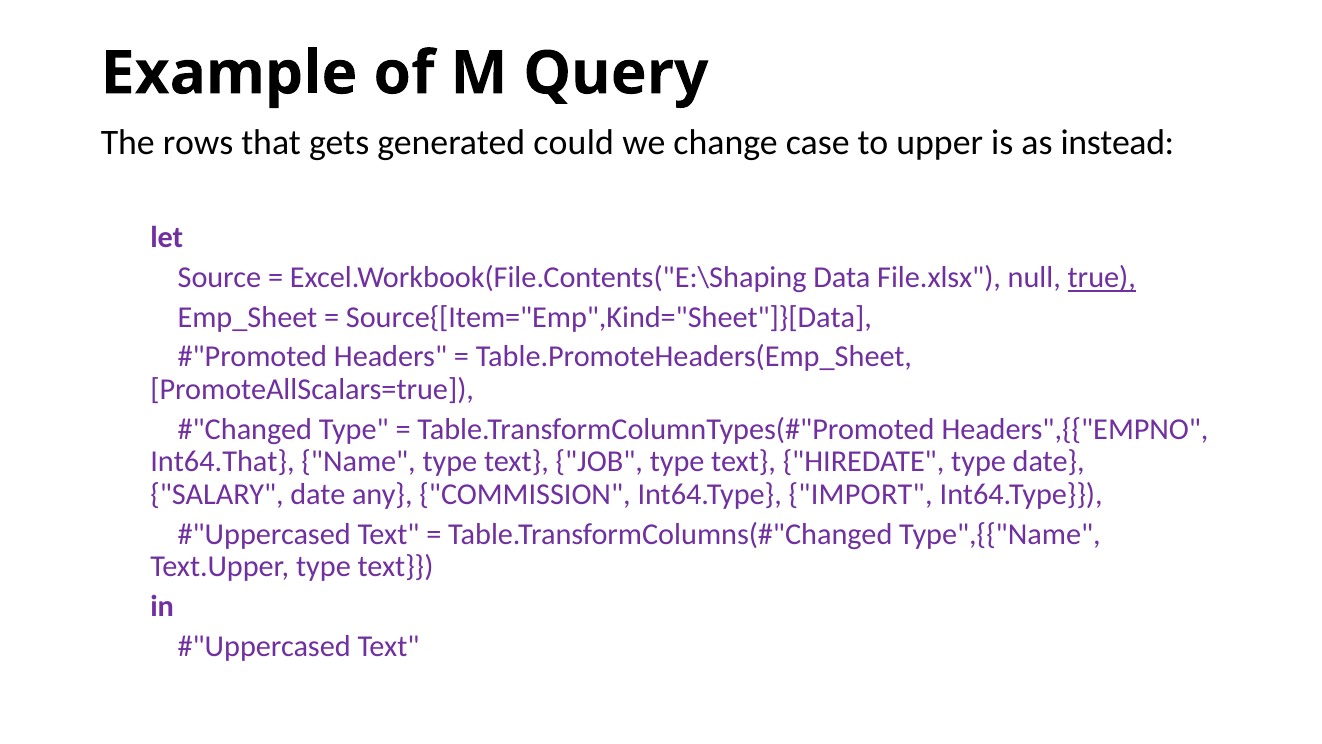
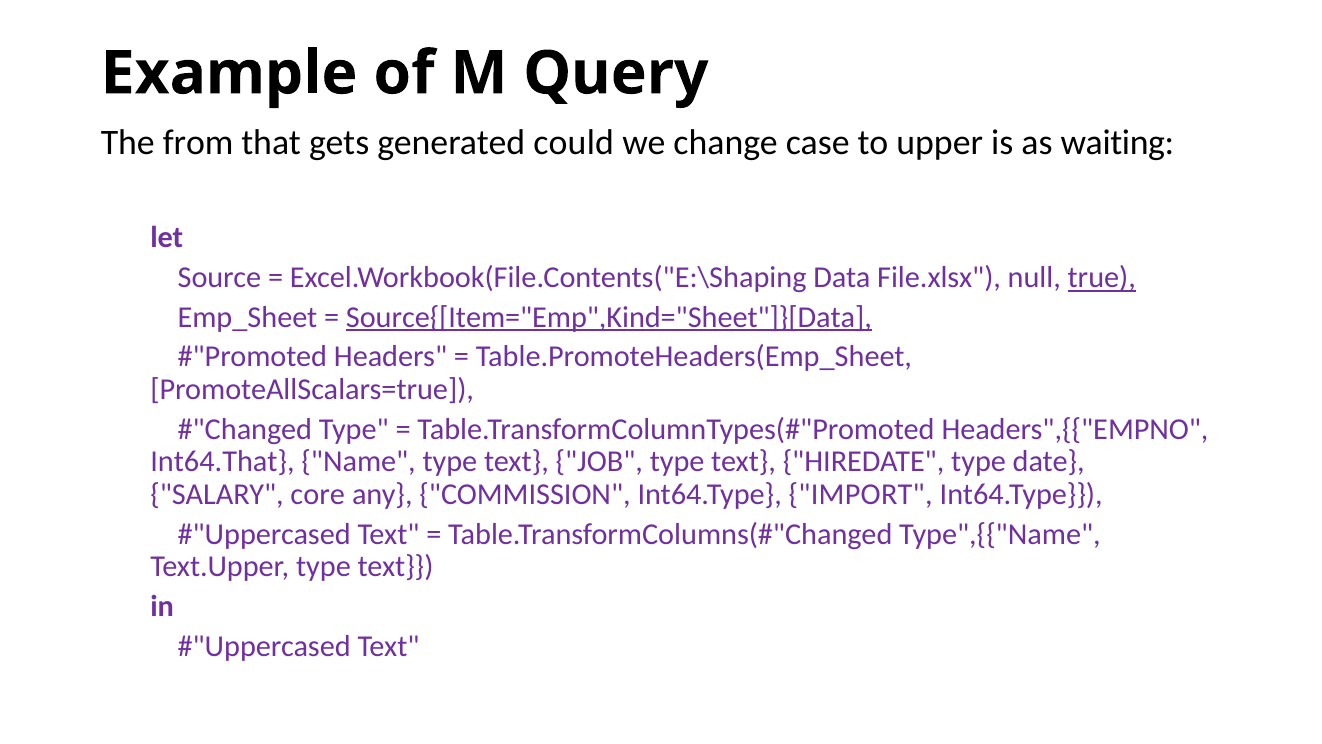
rows: rows -> from (198, 143)
instead: instead -> waiting (1117, 143)
Source{[Item="Emp",Kind="Sheet"]}[Data underline: none -> present (609, 317)
SALARY date: date -> core (318, 494)
